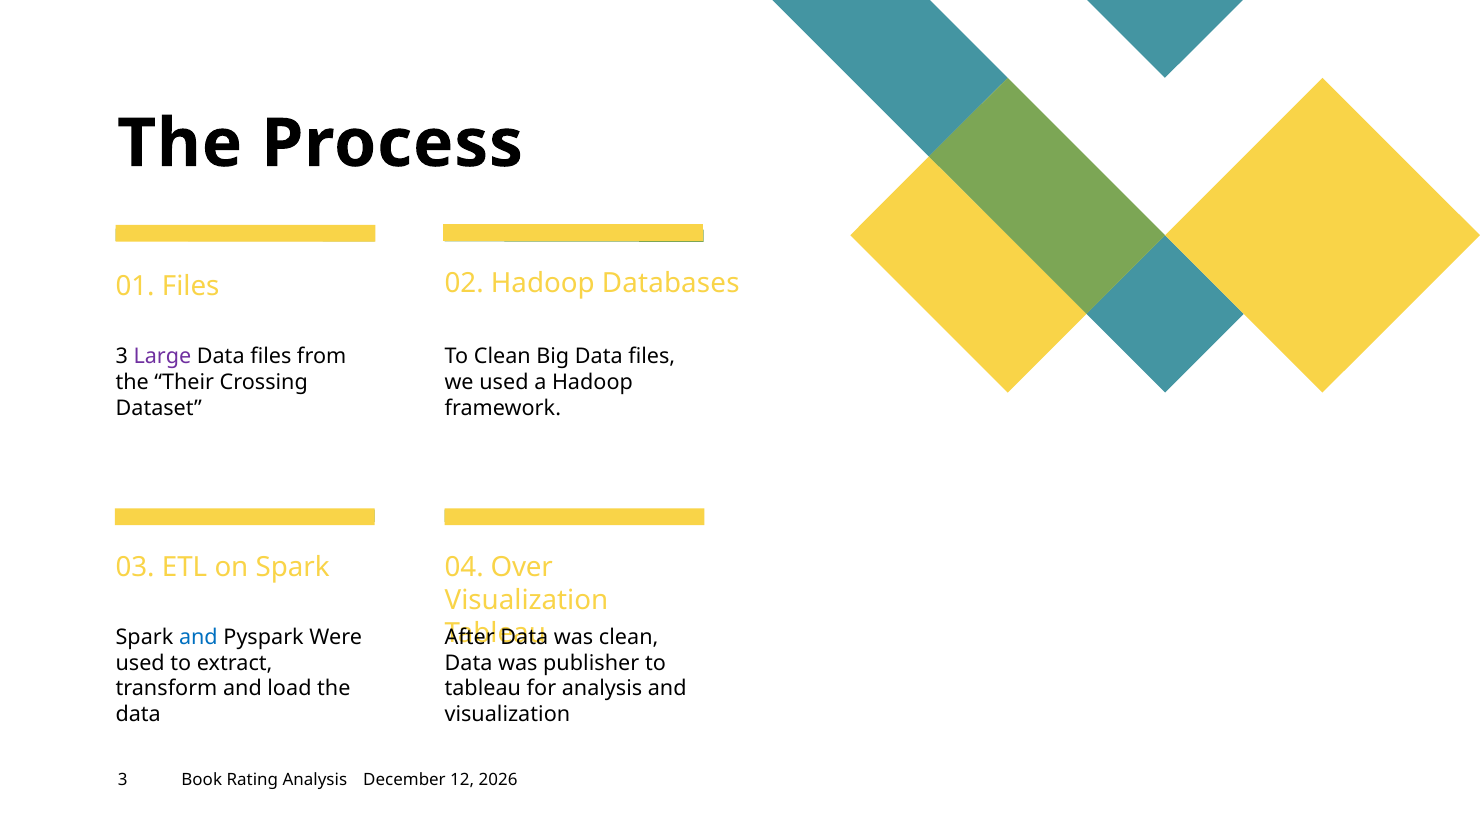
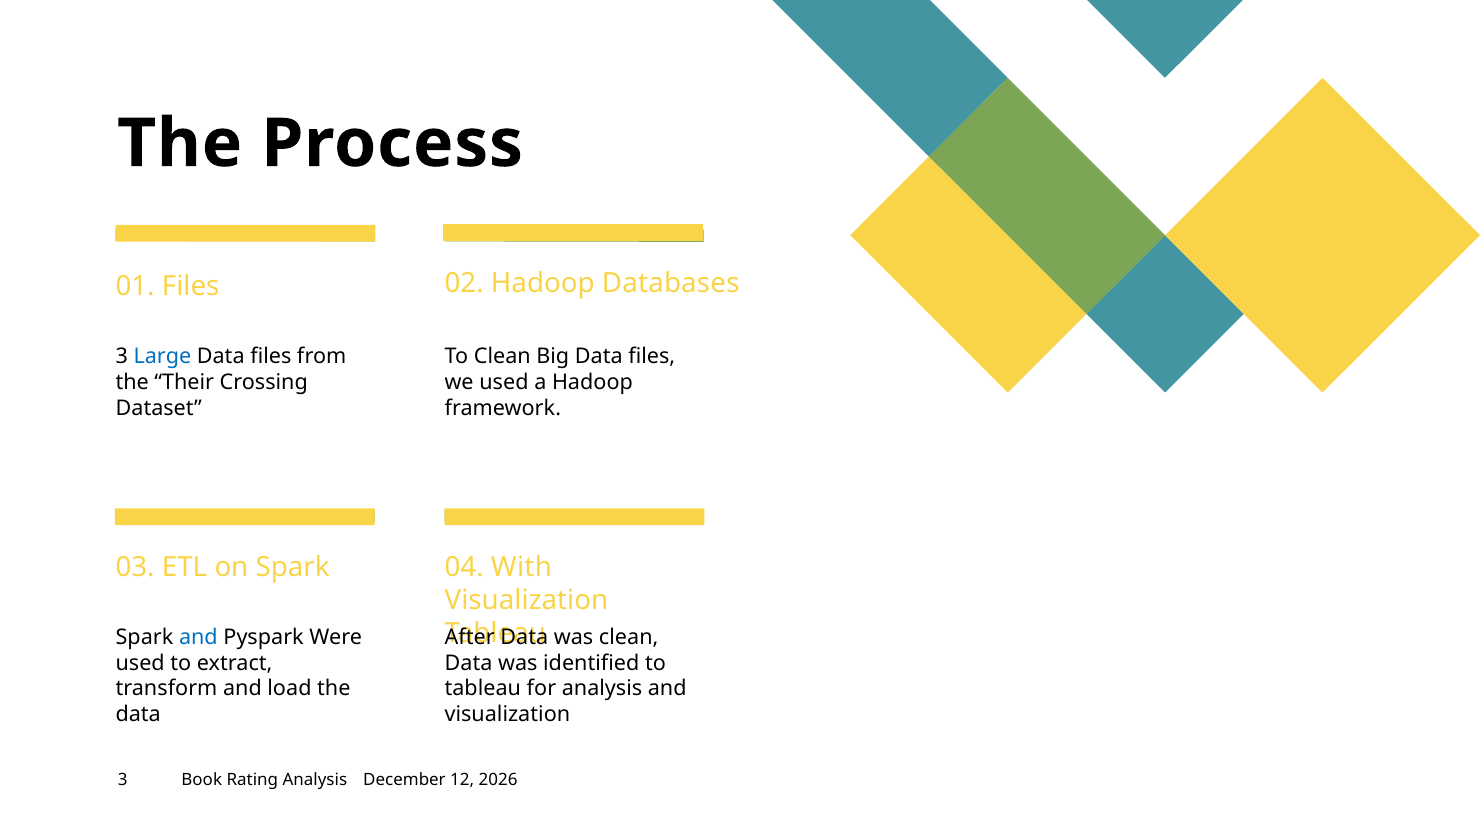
Large colour: purple -> blue (162, 357)
Over: Over -> With (521, 568)
publisher: publisher -> identified (591, 663)
